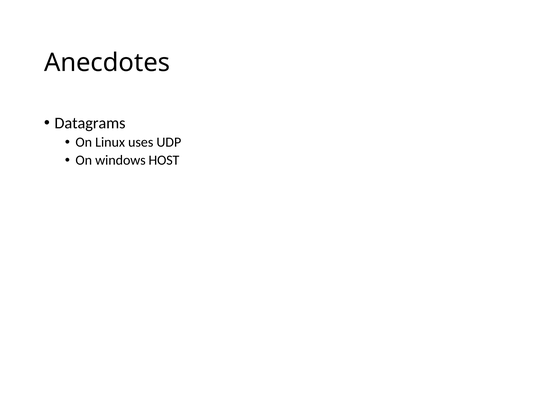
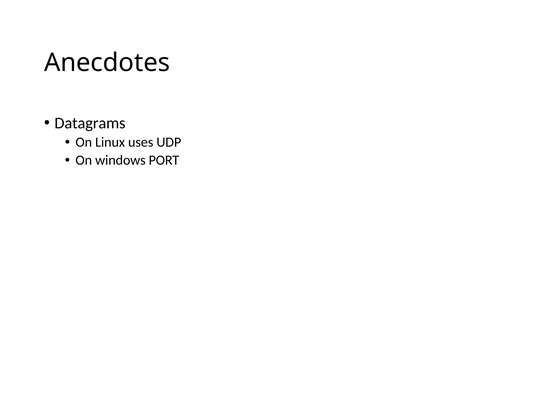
HOST: HOST -> PORT (164, 160)
